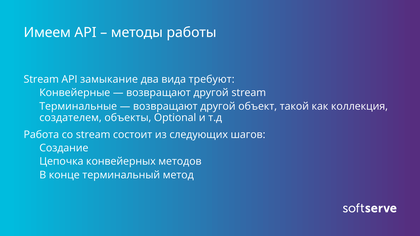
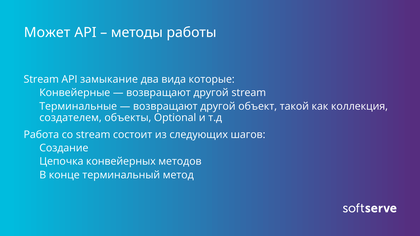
Имеем: Имеем -> Может (47, 33)
требуют: требуют -> которые (212, 79)
